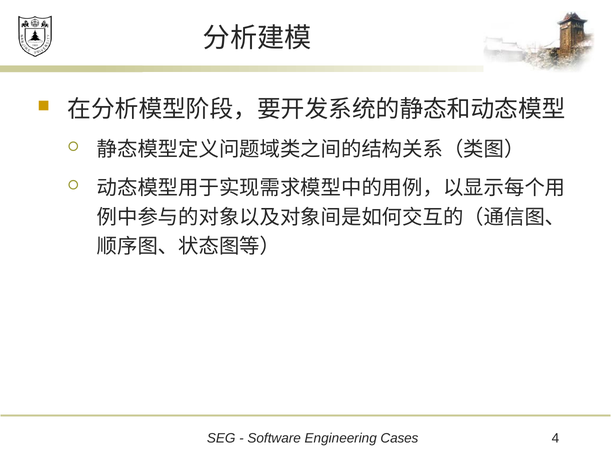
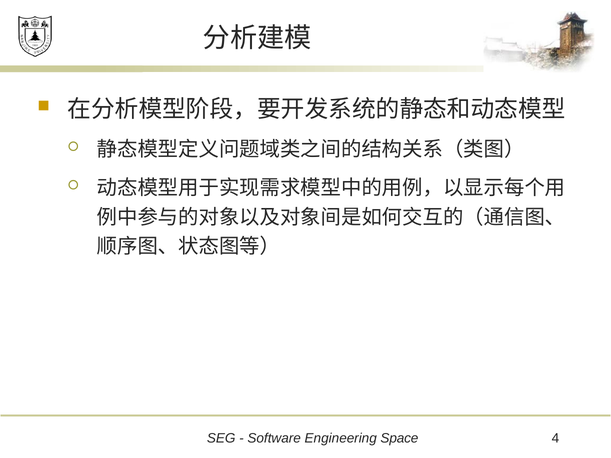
Cases: Cases -> Space (399, 439)
